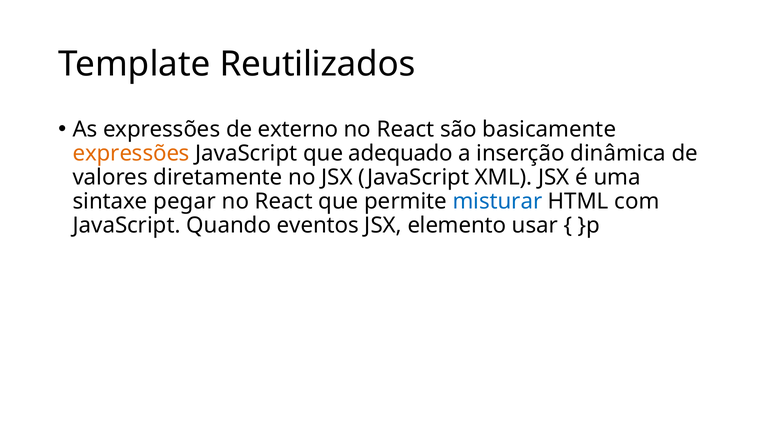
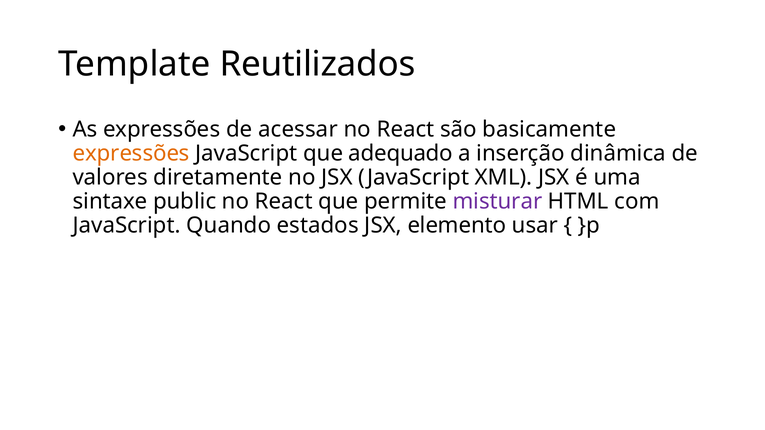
externo: externo -> acessar (298, 129)
pegar: pegar -> public (185, 202)
misturar colour: blue -> purple (497, 202)
eventos: eventos -> estados (318, 226)
